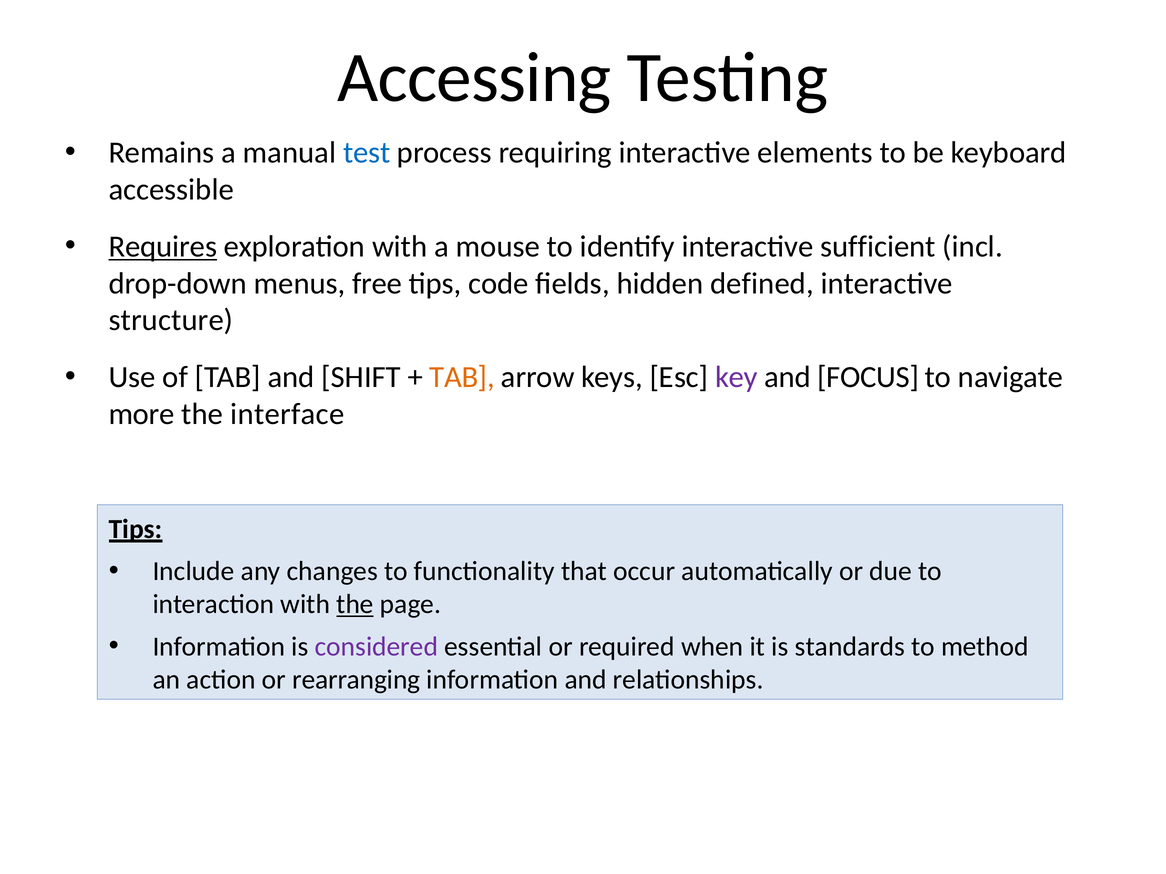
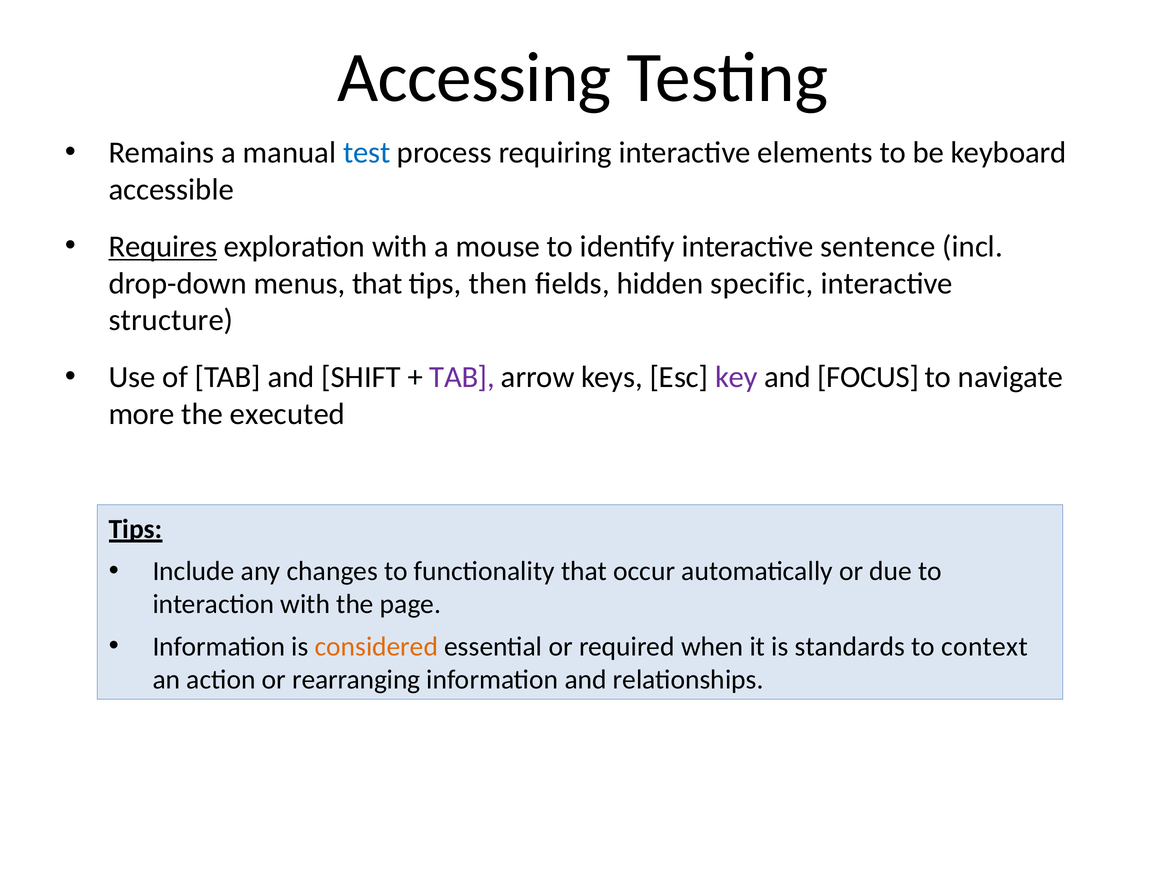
sufficient: sufficient -> sentence (878, 247)
menus free: free -> that (377, 284)
code: code -> then (498, 284)
defined: defined -> specific (762, 284)
TAB colour: orange -> purple (462, 378)
interface: interface -> executed (287, 414)
the underline: present -> none (355, 605)
considered colour: purple -> orange (376, 647)
method: method -> context (985, 647)
